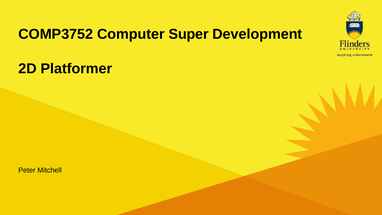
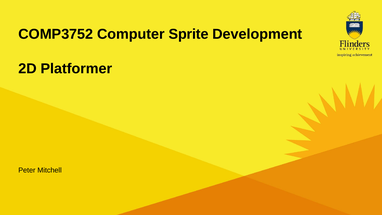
Super: Super -> Sprite (189, 34)
